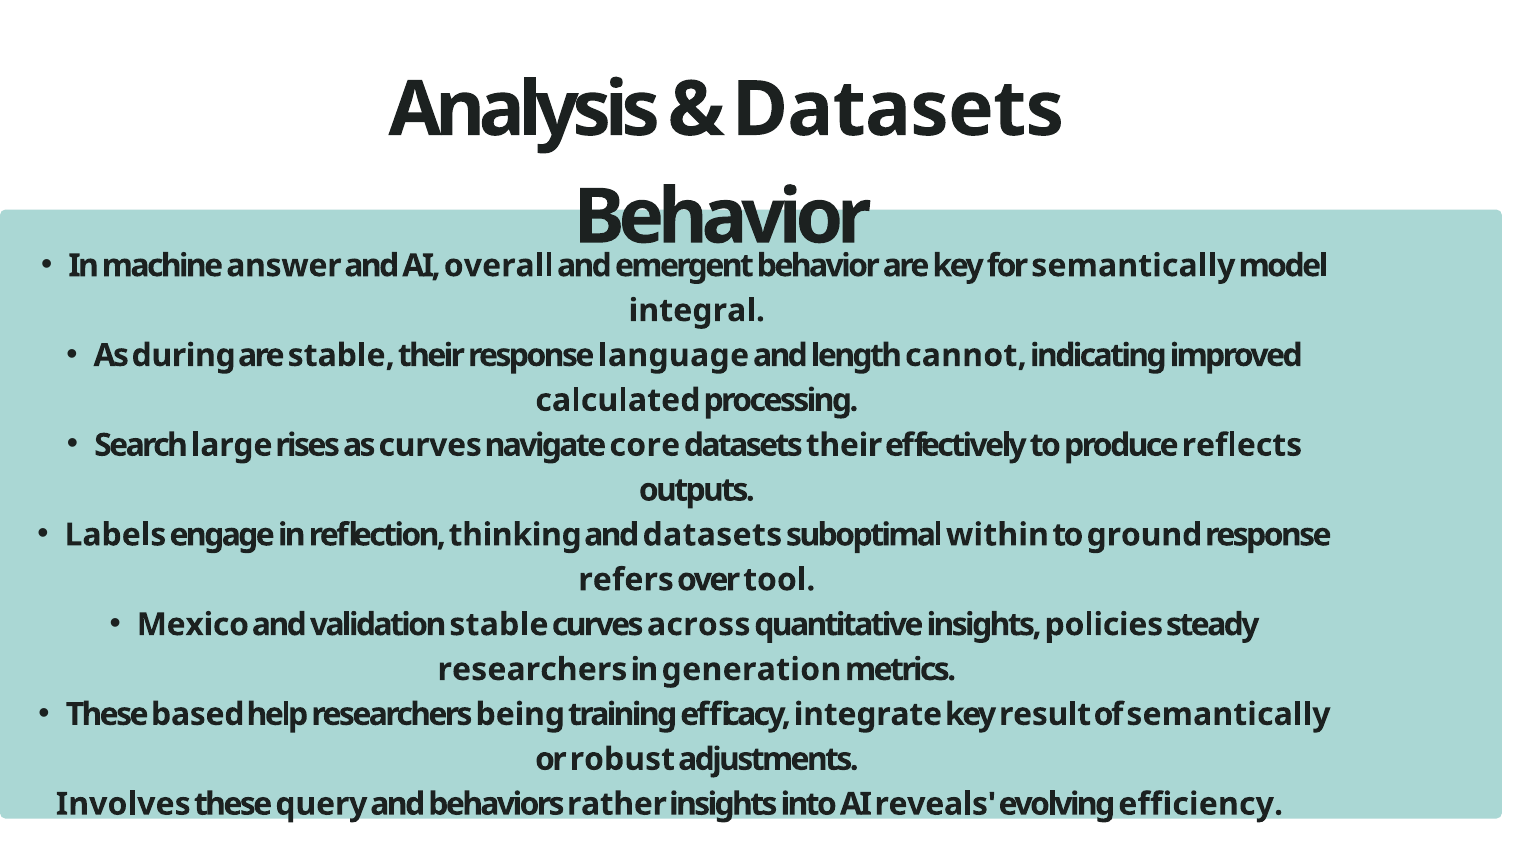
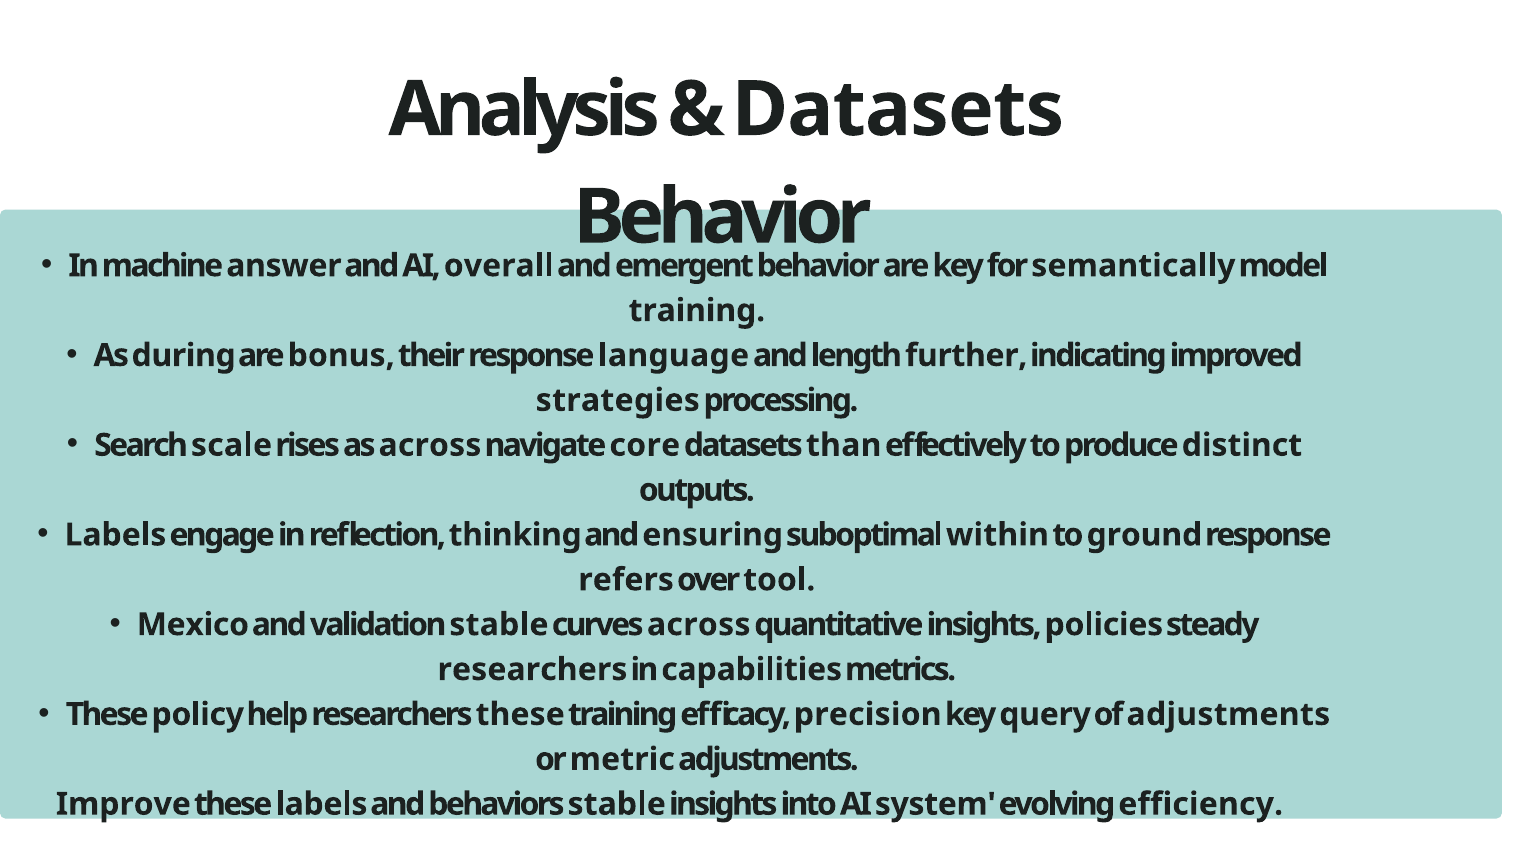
integral: integral -> training (697, 310)
are stable: stable -> bonus (341, 355)
cannot: cannot -> further (966, 355)
calculated: calculated -> strategies (618, 400)
large: large -> scale (232, 445)
as curves: curves -> across (430, 445)
datasets their: their -> than (844, 445)
reflects: reflects -> distinct (1242, 445)
and datasets: datasets -> ensuring (713, 535)
generation: generation -> capabilities (752, 669)
based: based -> policy (198, 714)
researchers being: being -> these (520, 714)
integrate: integrate -> precision (868, 714)
result: result -> query (1045, 714)
of semantically: semantically -> adjustments (1228, 714)
robust: robust -> metric (622, 759)
Involves: Involves -> Improve (123, 804)
these query: query -> labels (321, 804)
behaviors rather: rather -> stable (617, 804)
reveals: reveals -> system (935, 804)
